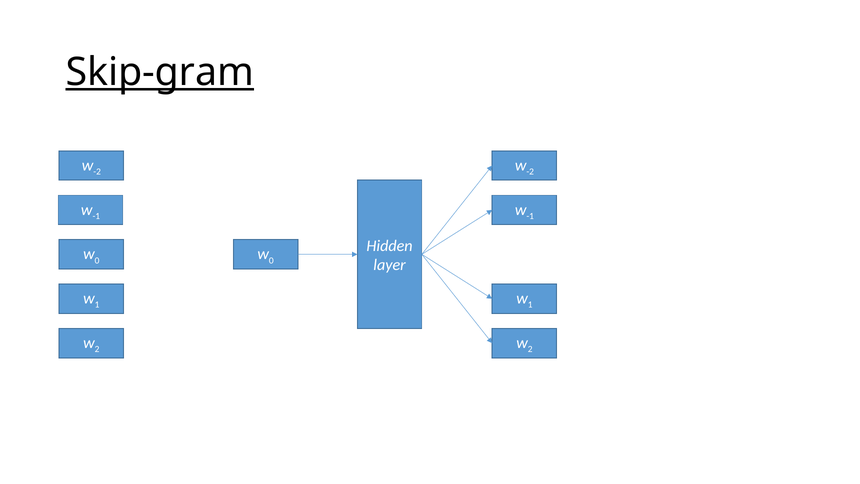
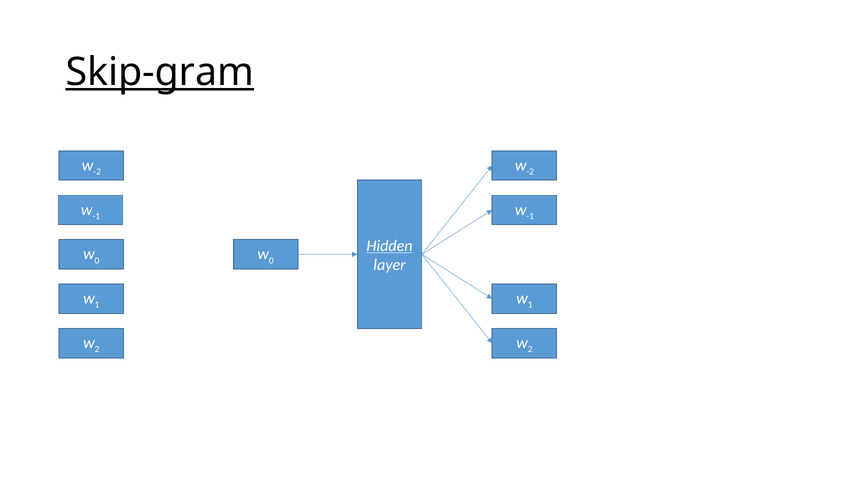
Hidden underline: none -> present (390, 246)
